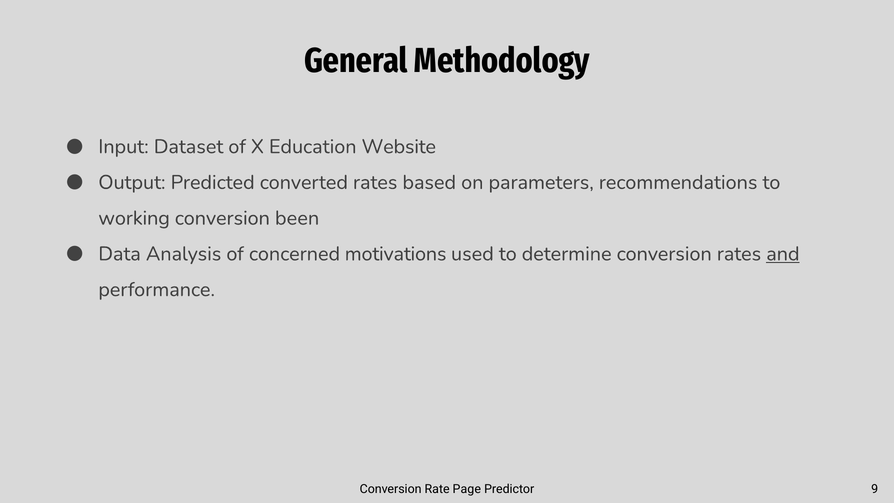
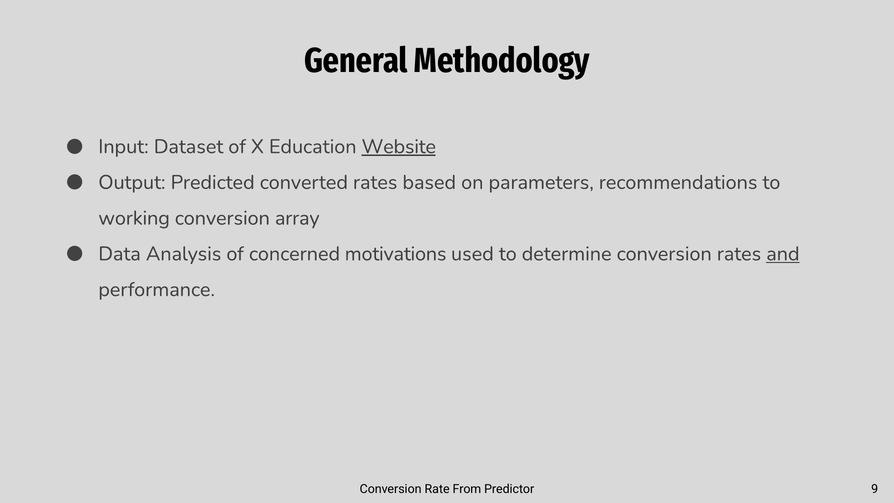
Website underline: none -> present (399, 147)
been: been -> array (297, 218)
Page: Page -> From (467, 489)
